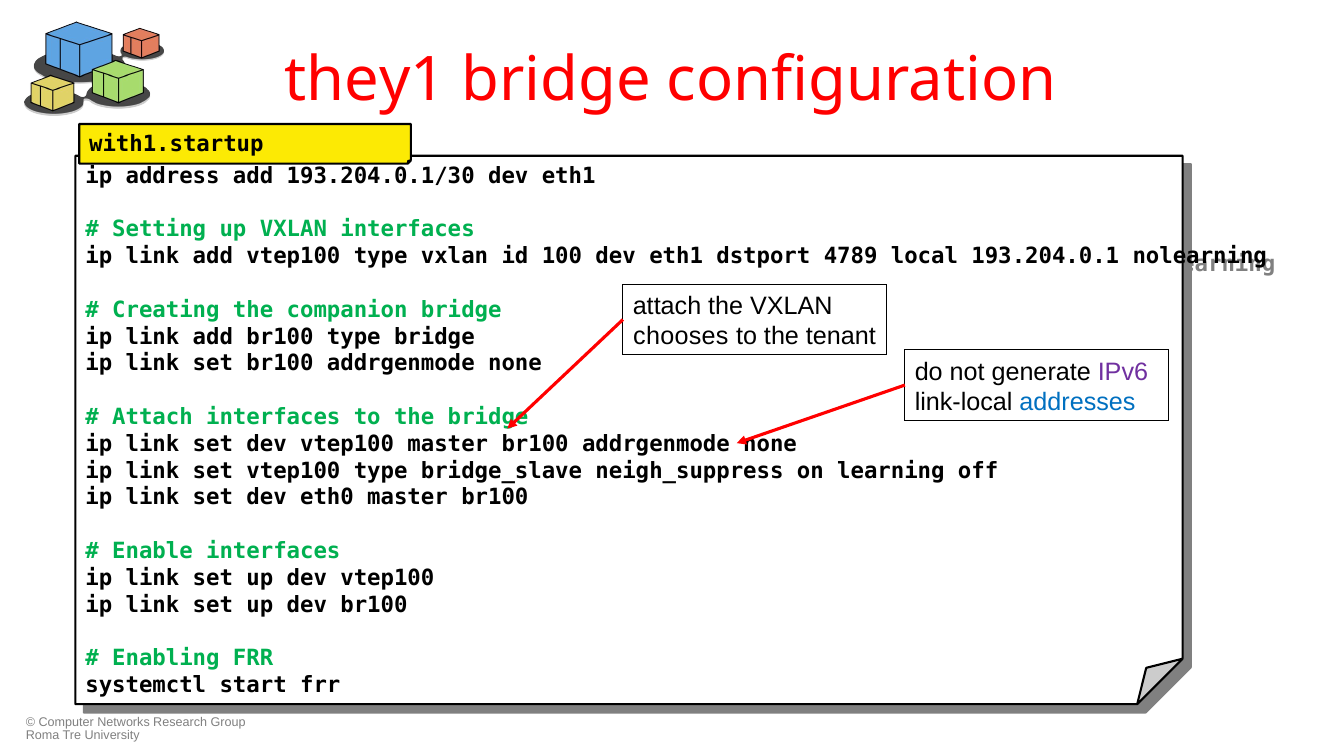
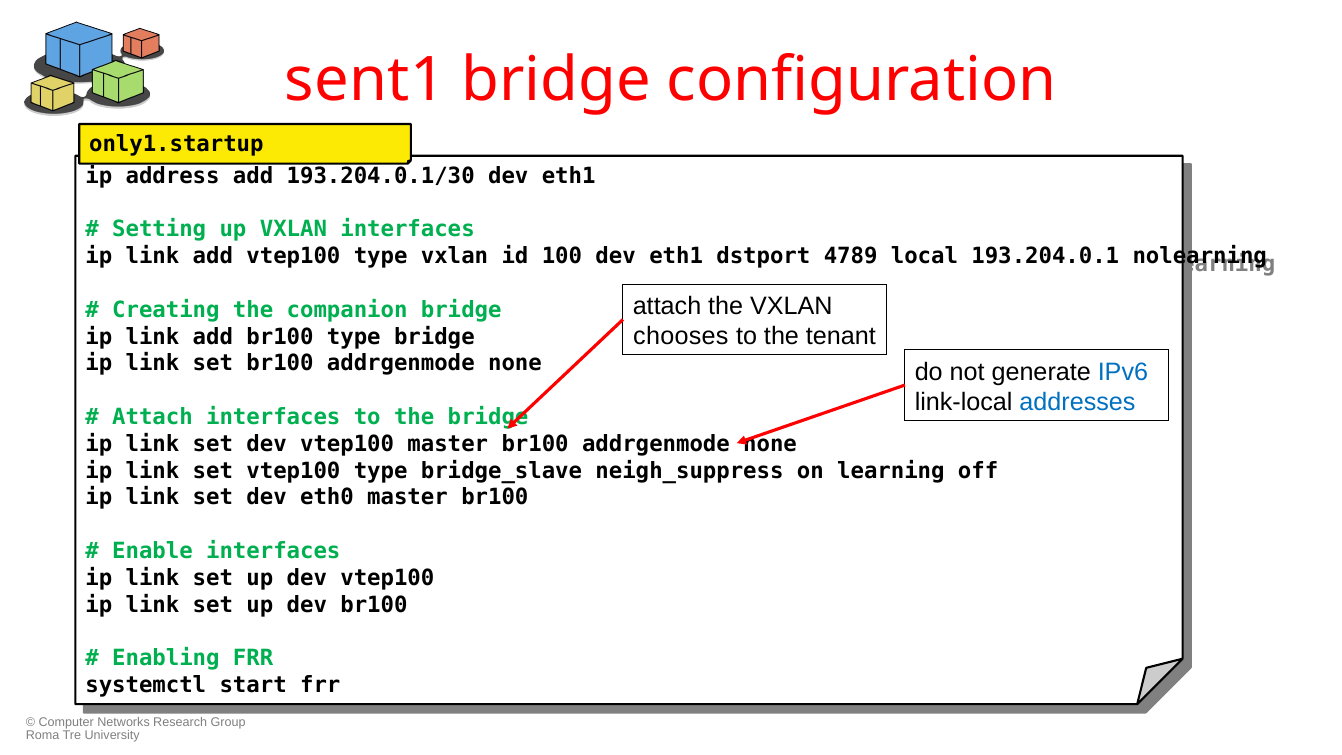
they1: they1 -> sent1 (365, 80)
with1.startup: with1.startup -> only1.startup (176, 144)
IPv6 colour: purple -> blue (1123, 372)
